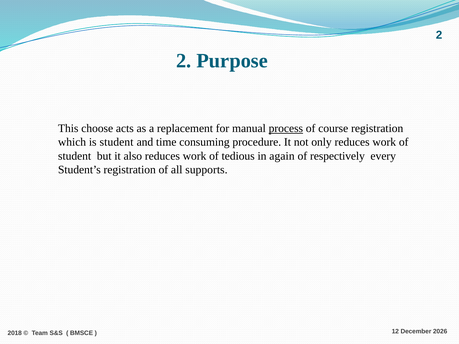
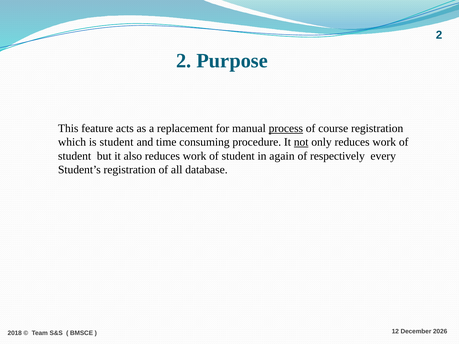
choose: choose -> feature (97, 129)
not underline: none -> present (301, 142)
tedious: tedious -> student (238, 156)
supports: supports -> database (206, 170)
